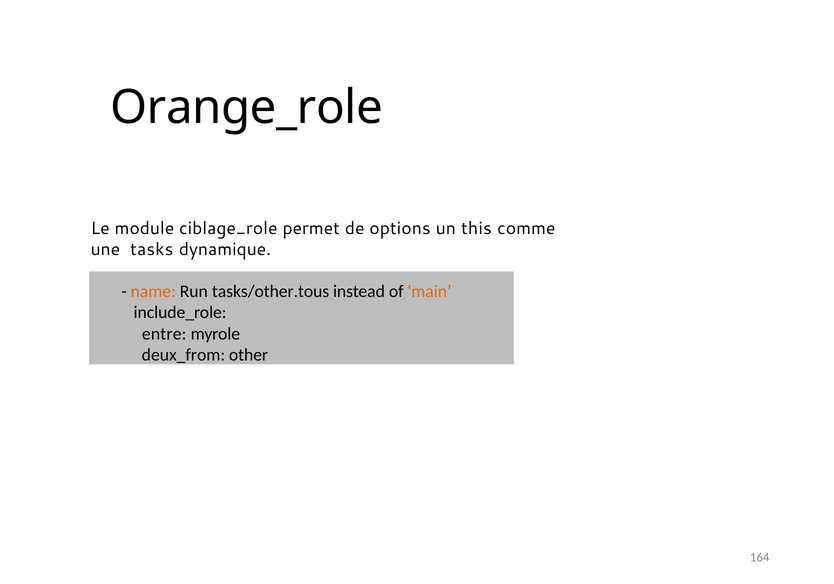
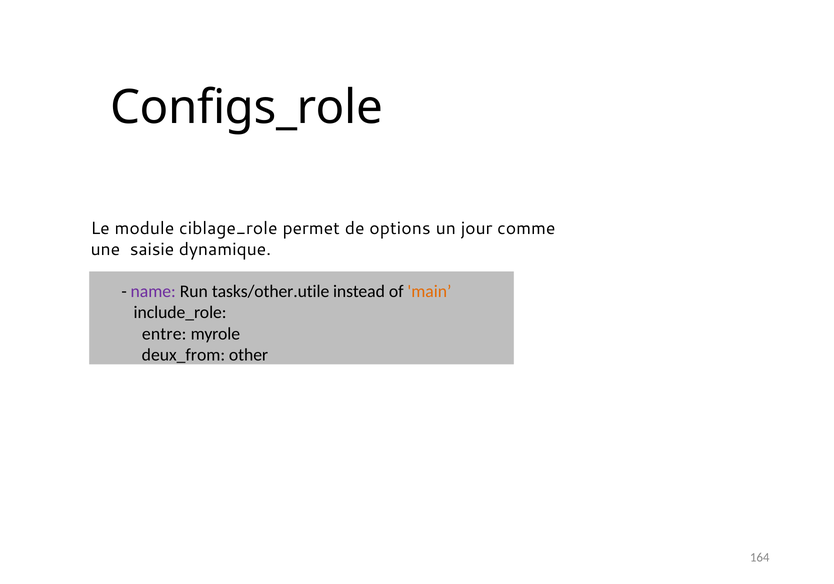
Orange_role: Orange_role -> Configs_role (247, 108)
this: this -> jour (477, 228)
tasks: tasks -> saisie (152, 250)
name colour: orange -> purple (153, 291)
tasks/other.tous: tasks/other.tous -> tasks/other.utile (271, 291)
